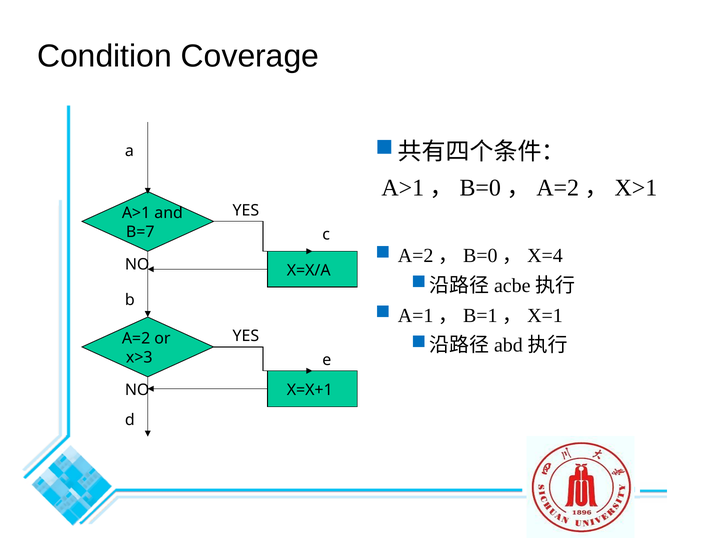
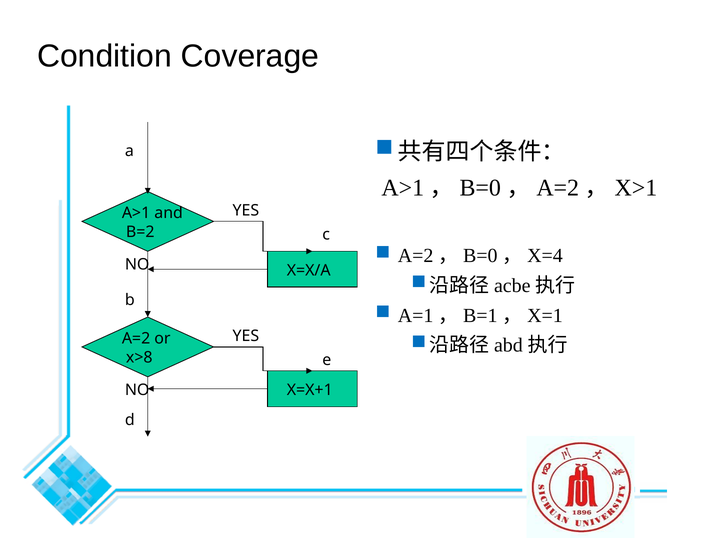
B=7: B=7 -> B=2 (140, 232)
x>3: x>3 -> x>8 (139, 358)
